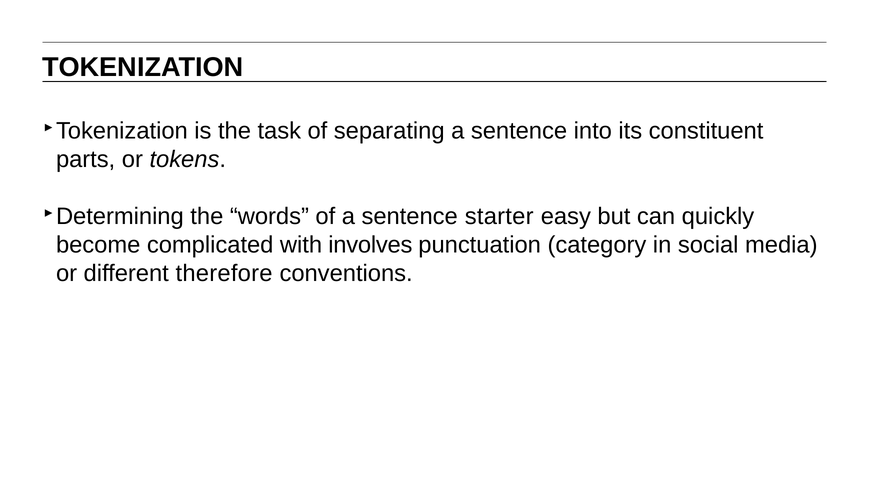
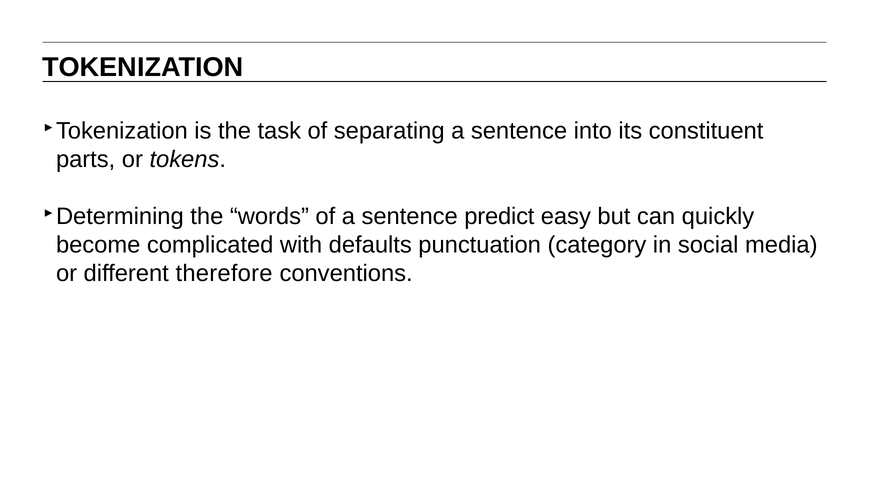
starter: starter -> predict (499, 216)
involves: involves -> defaults (370, 245)
